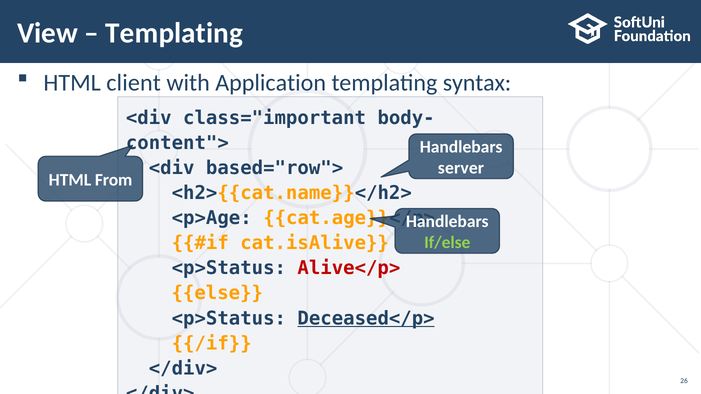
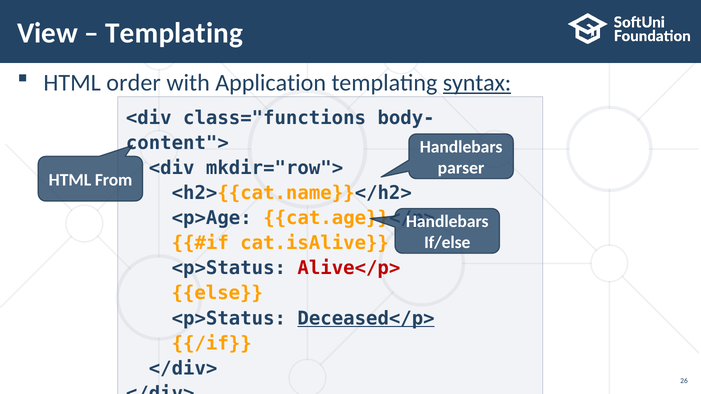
client: client -> order (134, 83)
syntax underline: none -> present (477, 83)
class="important: class="important -> class="functions (275, 118)
based="row">: based="row"> -> mkdir="row"> (275, 168)
server: server -> parser (461, 168)
If/else colour: light green -> white (447, 243)
